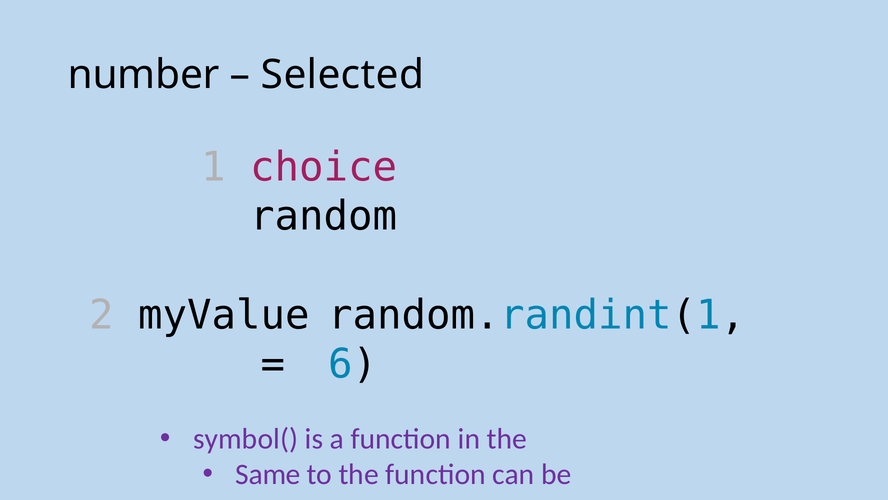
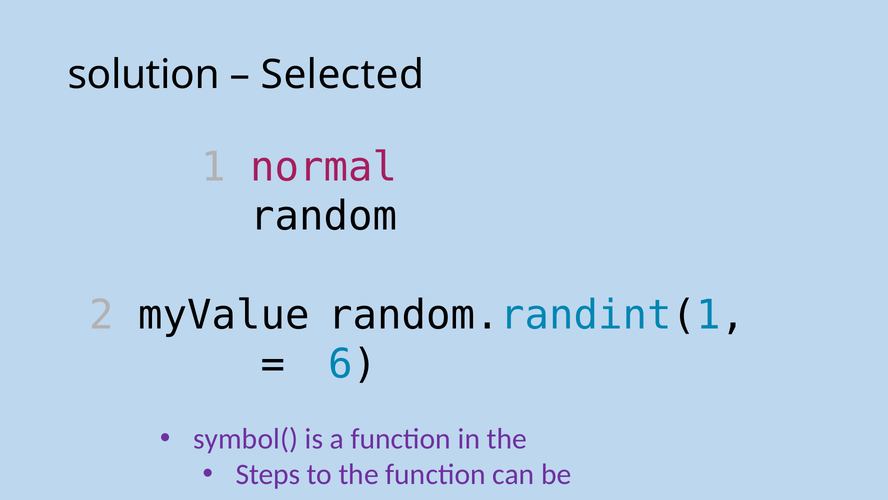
number: number -> solution (144, 75)
choice: choice -> normal (324, 167)
Same: Same -> Steps (268, 474)
